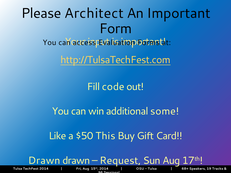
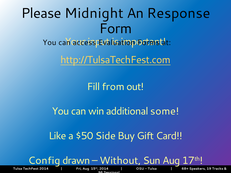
Architect: Architect -> Midnight (94, 13)
An Important: Important -> Response (179, 13)
code: code -> from (113, 87)
This: This -> Side (106, 136)
Drawn: Drawn -> Config (44, 161)
Request: Request -> Without (120, 161)
